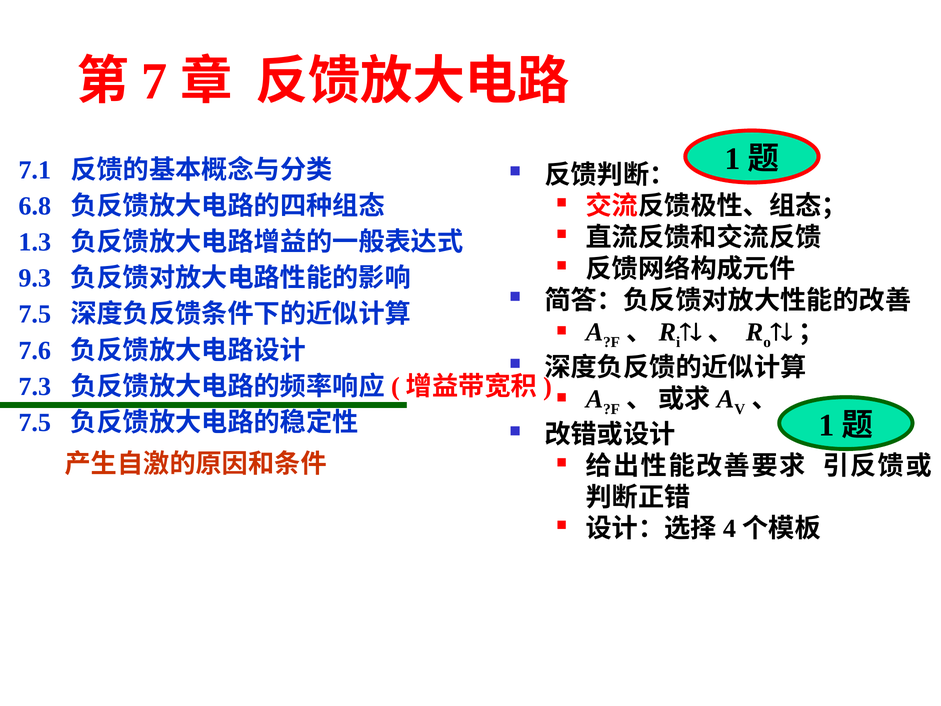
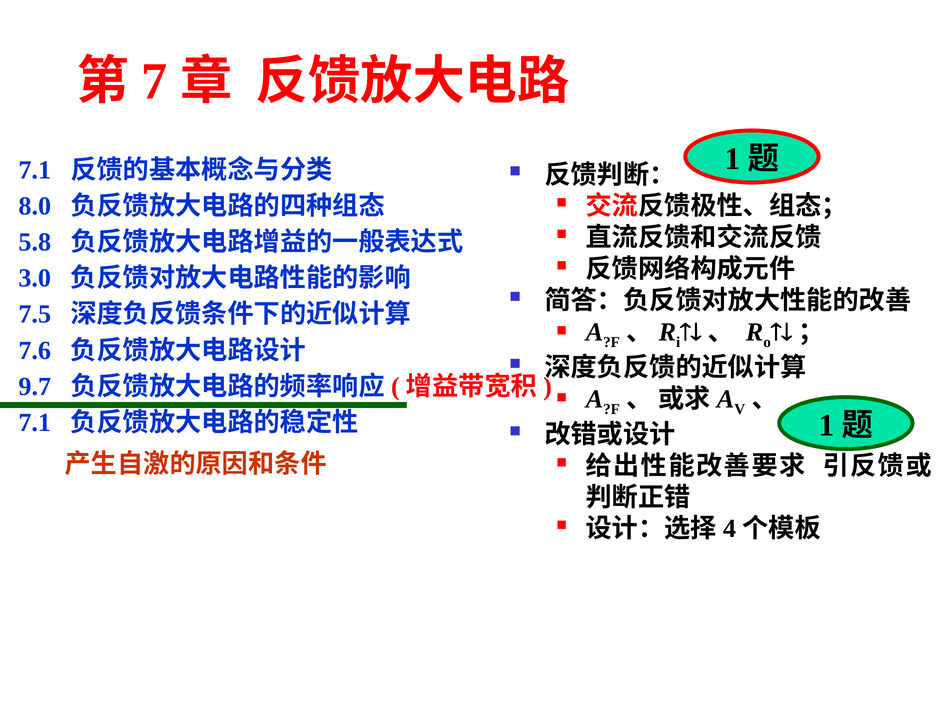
6.8: 6.8 -> 8.0 (35, 206)
1.3: 1.3 -> 5.8 (35, 242)
9.3: 9.3 -> 3.0 (35, 278)
7.3: 7.3 -> 9.7 (35, 386)
7.5: 7.5 -> 7.1 (35, 422)
